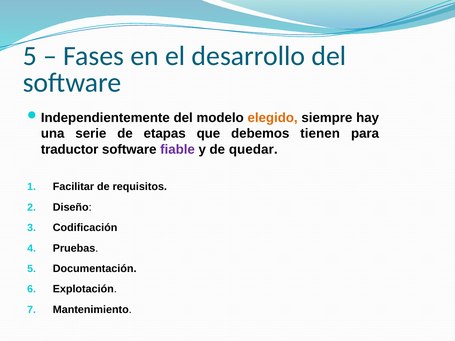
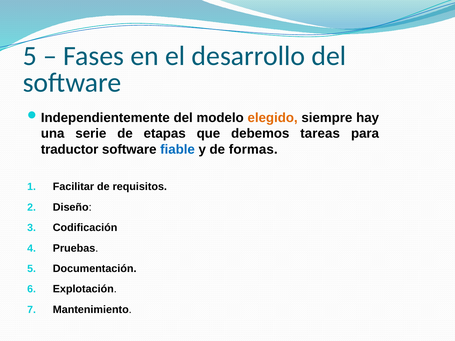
tienen: tienen -> tareas (320, 134)
fiable colour: purple -> blue (178, 150)
quedar: quedar -> formas (253, 150)
